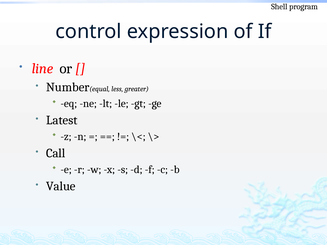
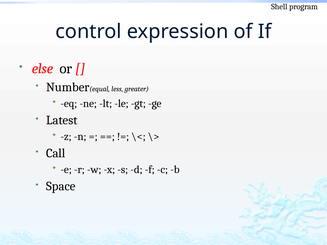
line: line -> else (43, 69)
Value: Value -> Space (61, 186)
